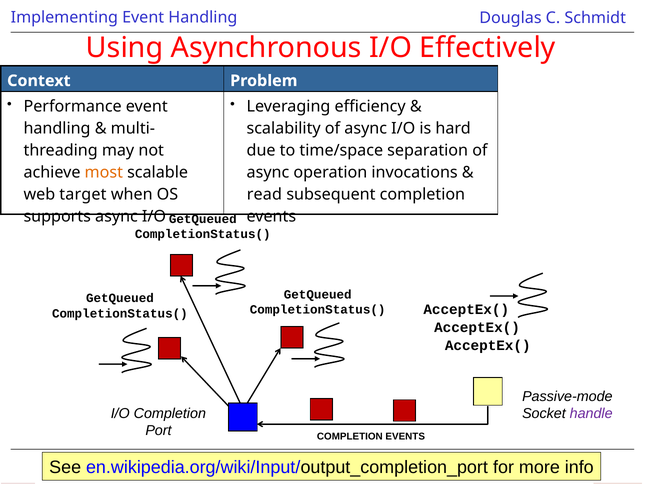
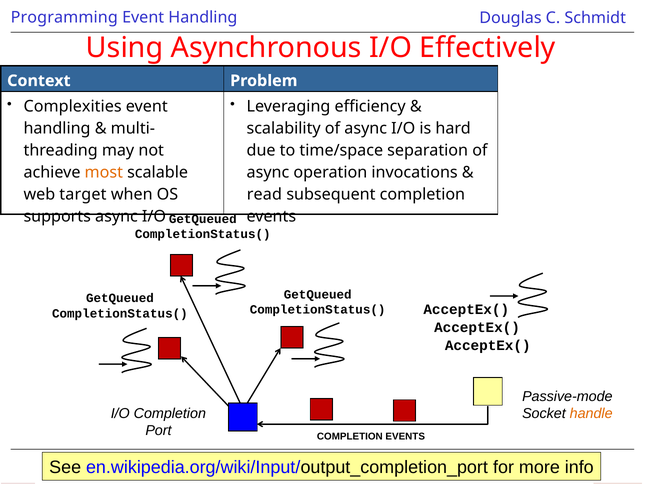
Implementing: Implementing -> Programming (64, 18)
Performance: Performance -> Complexities (73, 107)
handle colour: purple -> orange (591, 414)
